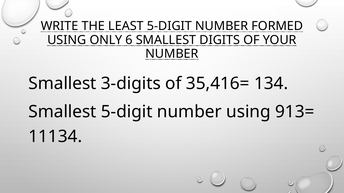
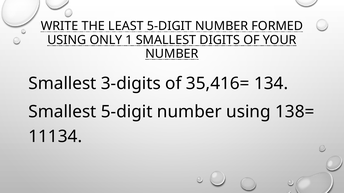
6: 6 -> 1 (129, 40)
913=: 913= -> 138= (295, 112)
